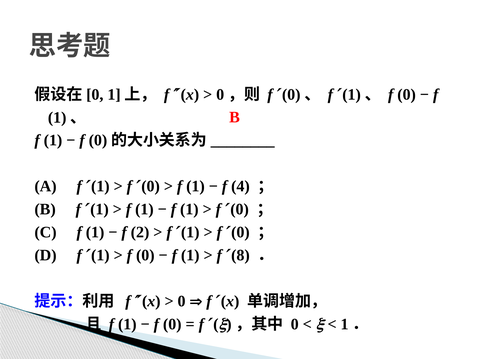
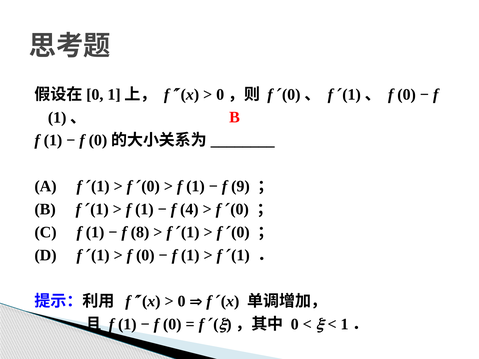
4: 4 -> 9 (240, 186)
1: 1 -> 4 (189, 209)
2: 2 -> 8 (140, 232)
8: 8 -> 1 (240, 255)
